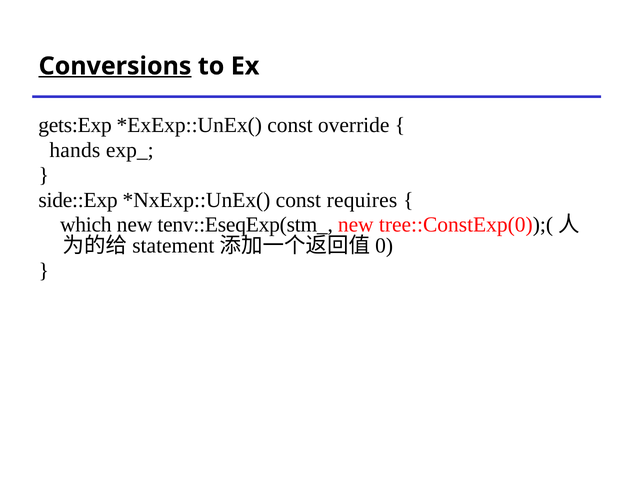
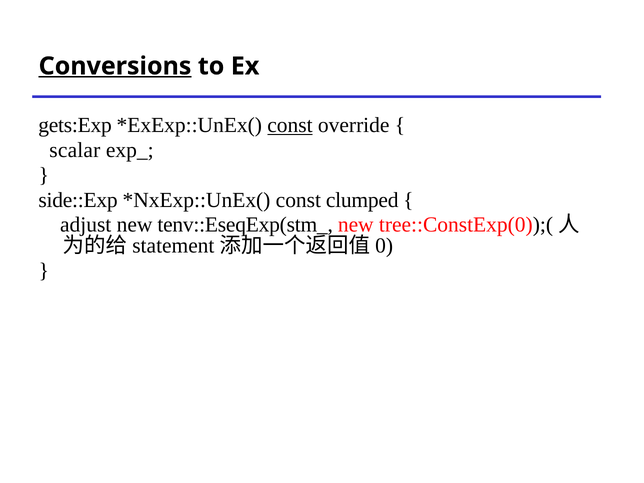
const underline: none -> present (290, 125)
hands: hands -> scalar (75, 150)
requires: requires -> clumped (362, 200)
which: which -> adjust (86, 225)
